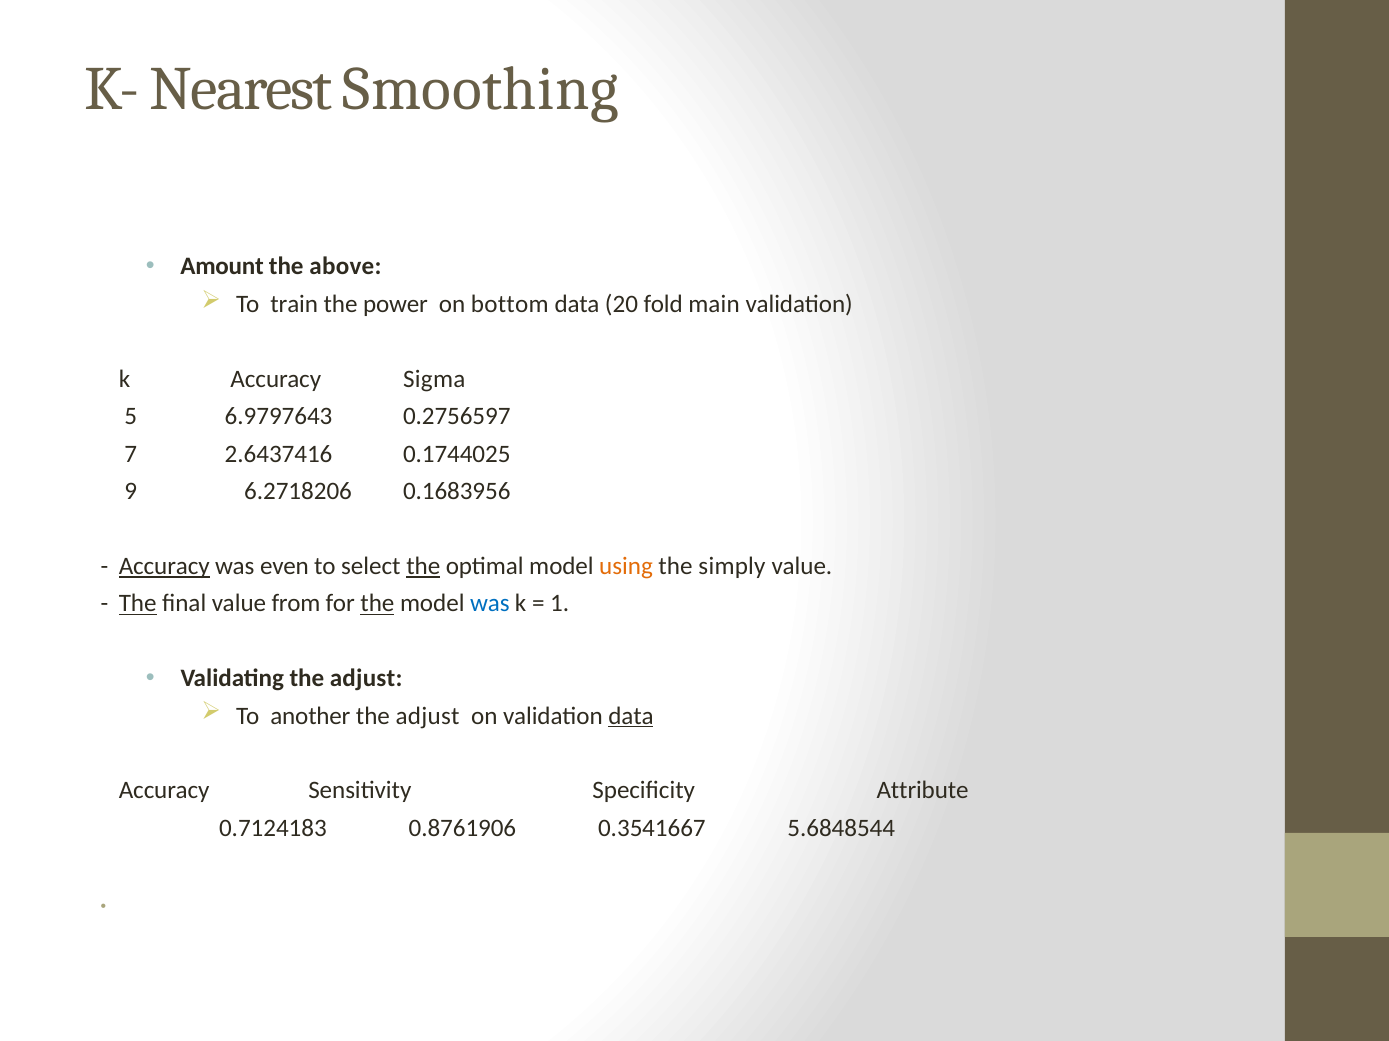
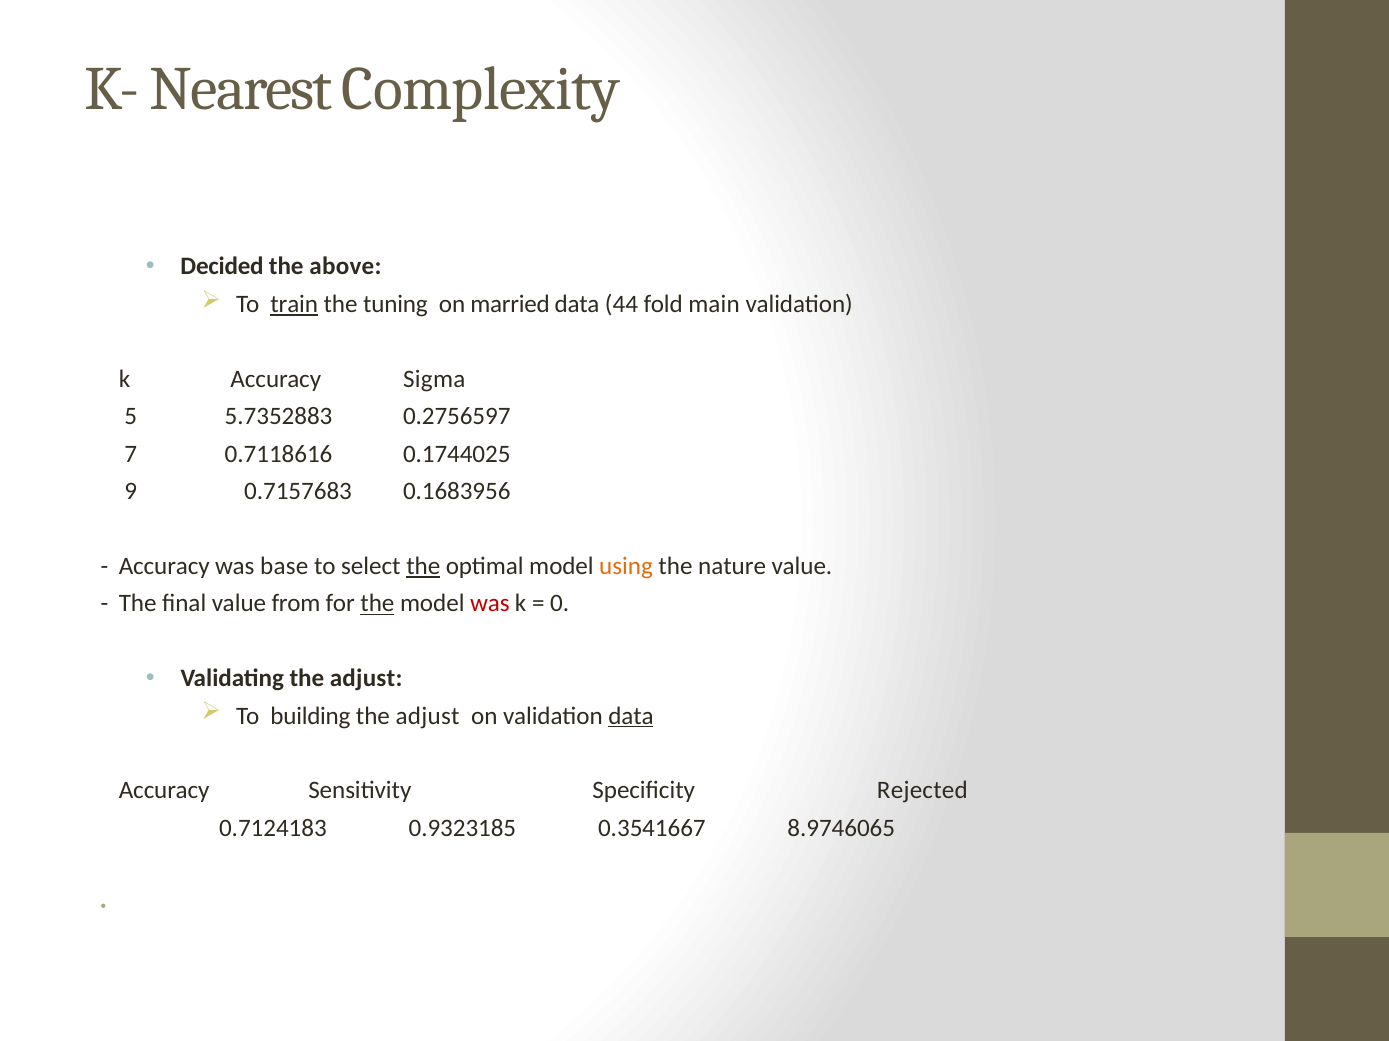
Smoothing: Smoothing -> Complexity (481, 89)
Amount: Amount -> Decided (222, 267)
train underline: none -> present (294, 304)
power: power -> tuning (395, 304)
bottom: bottom -> married (510, 304)
20: 20 -> 44 (621, 304)
6.9797643: 6.9797643 -> 5.7352883 (279, 417)
2.6437416: 2.6437416 -> 0.7118616 (279, 454)
6.2718206: 6.2718206 -> 0.7157683 (298, 492)
Accuracy underline: present -> none (164, 567)
even: even -> base (284, 567)
simply: simply -> nature (732, 567)
The underline: present -> none (138, 604)
was colour: blue -> red (490, 604)
1: 1 -> 0 (560, 604)
another: another -> building (310, 716)
Attribute: Attribute -> Rejected (922, 791)
0.8761906: 0.8761906 -> 0.9323185 (462, 829)
5.6848544: 5.6848544 -> 8.9746065 (841, 829)
